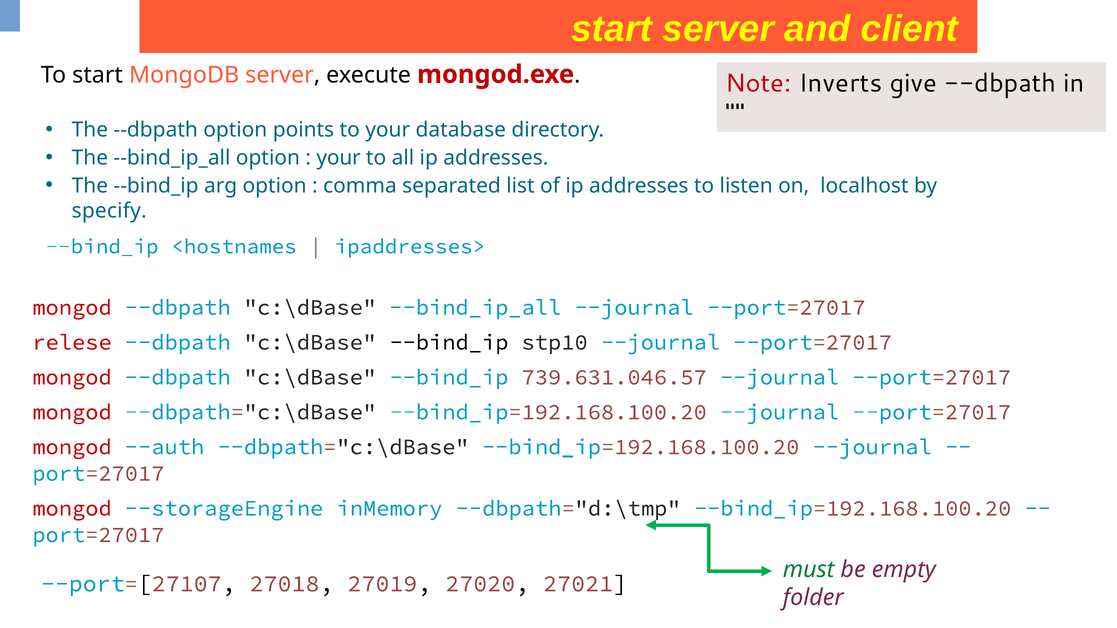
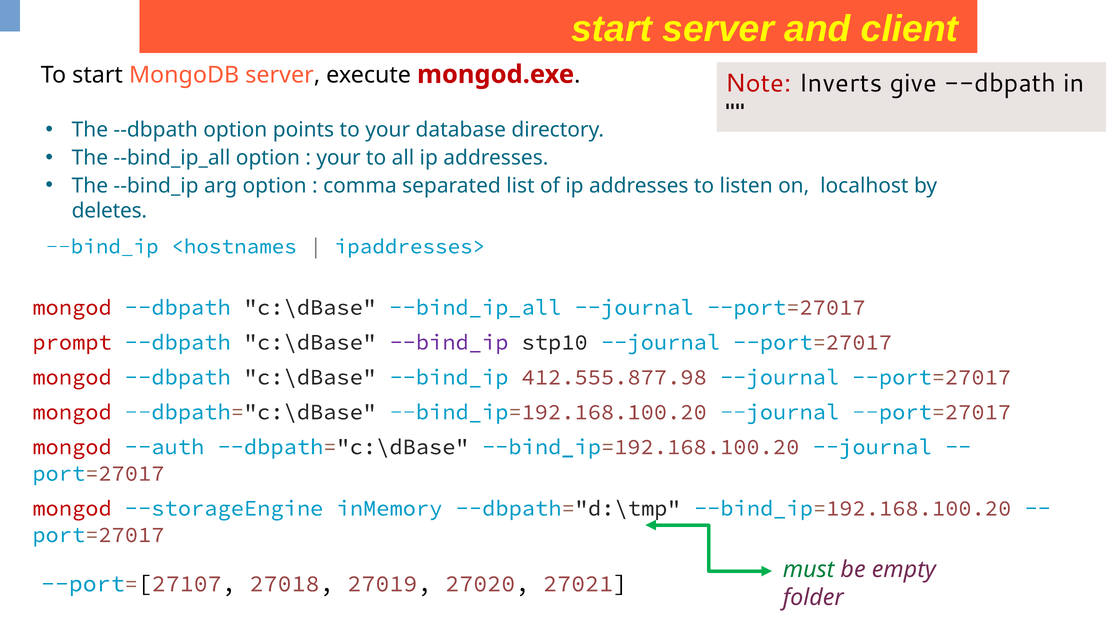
specify: specify -> deletes (109, 211)
relese: relese -> prompt (72, 342)
--bind_ip colour: black -> purple (449, 342)
739.631.046.57: 739.631.046.57 -> 412.555.877.98 (614, 377)
